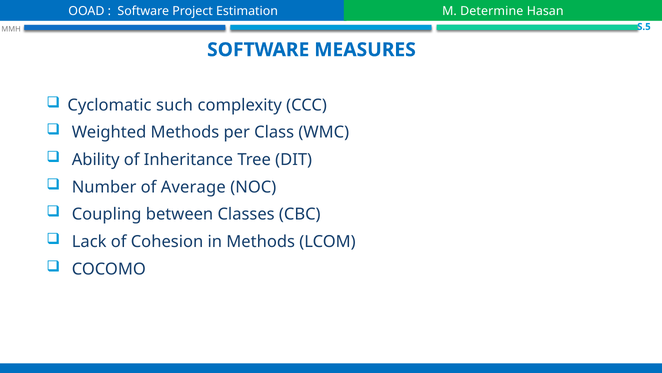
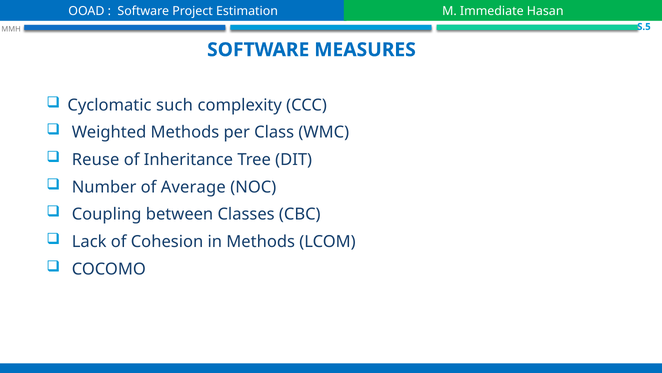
Determine: Determine -> Immediate (492, 11)
Ability: Ability -> Reuse (96, 159)
